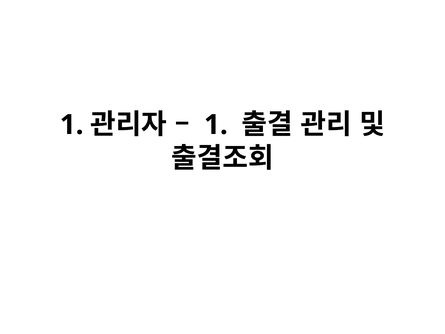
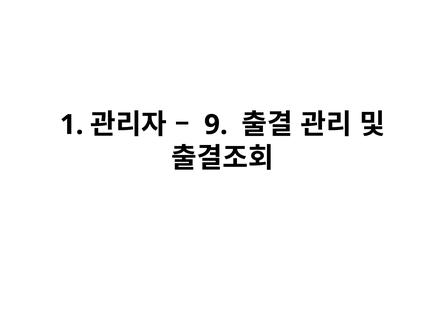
1: 1 -> 9 (216, 125)
